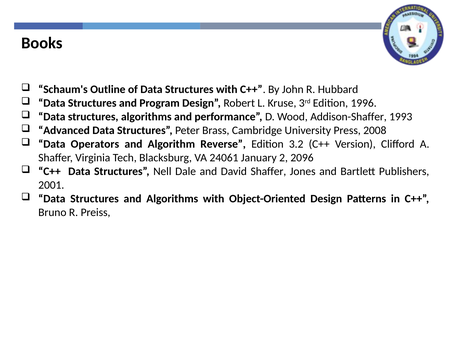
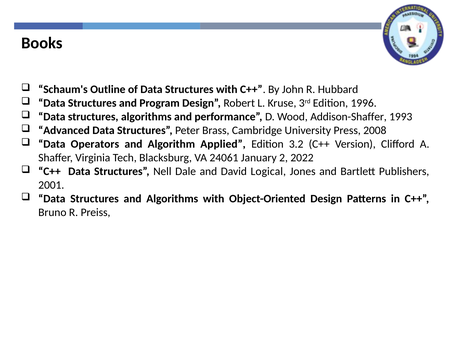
Reverse: Reverse -> Applied (223, 144)
2096: 2096 -> 2022 (302, 158)
David Shaffer: Shaffer -> Logical (268, 171)
